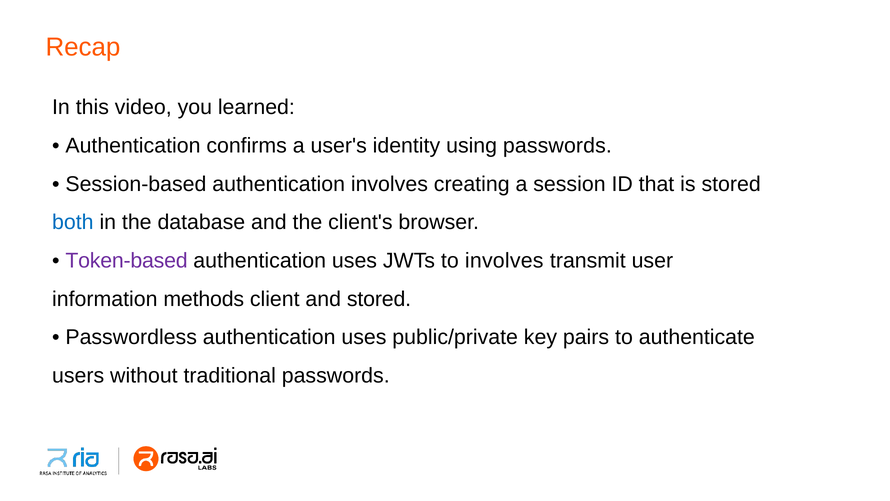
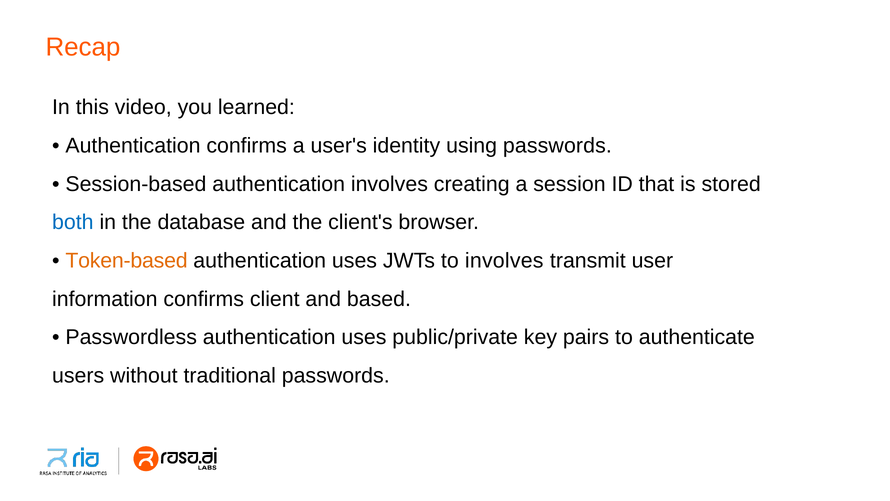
Token-based colour: purple -> orange (127, 261)
information methods: methods -> confirms (204, 299)
and stored: stored -> based (379, 299)
